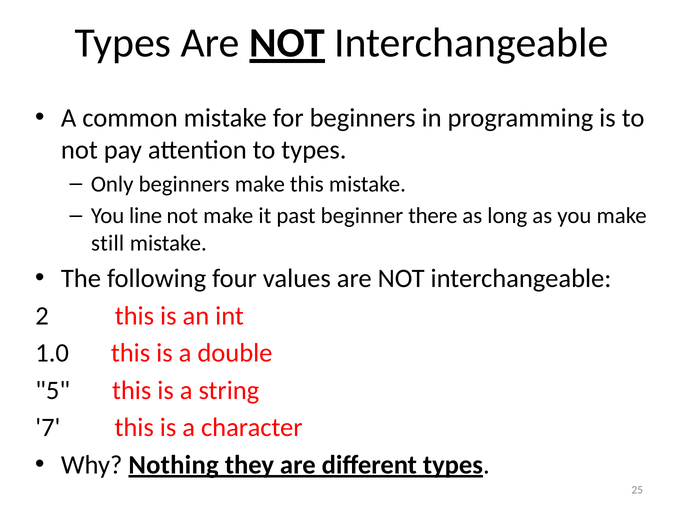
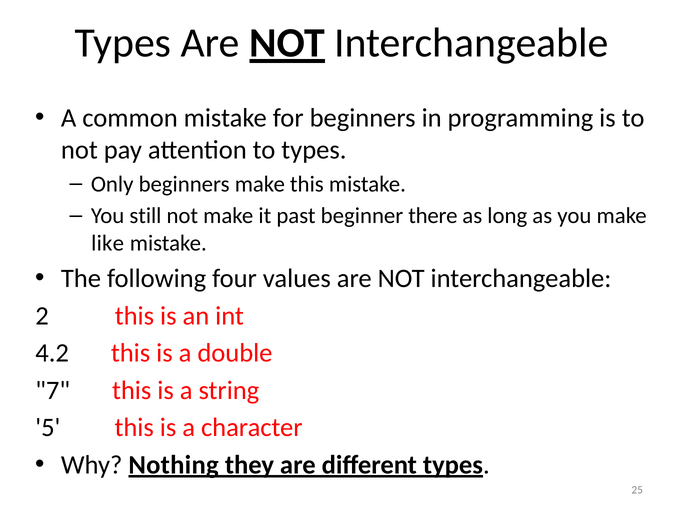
line: line -> still (145, 216)
still: still -> like (108, 243)
1.0: 1.0 -> 4.2 (52, 353)
5: 5 -> 7 (53, 390)
7: 7 -> 5 (48, 428)
